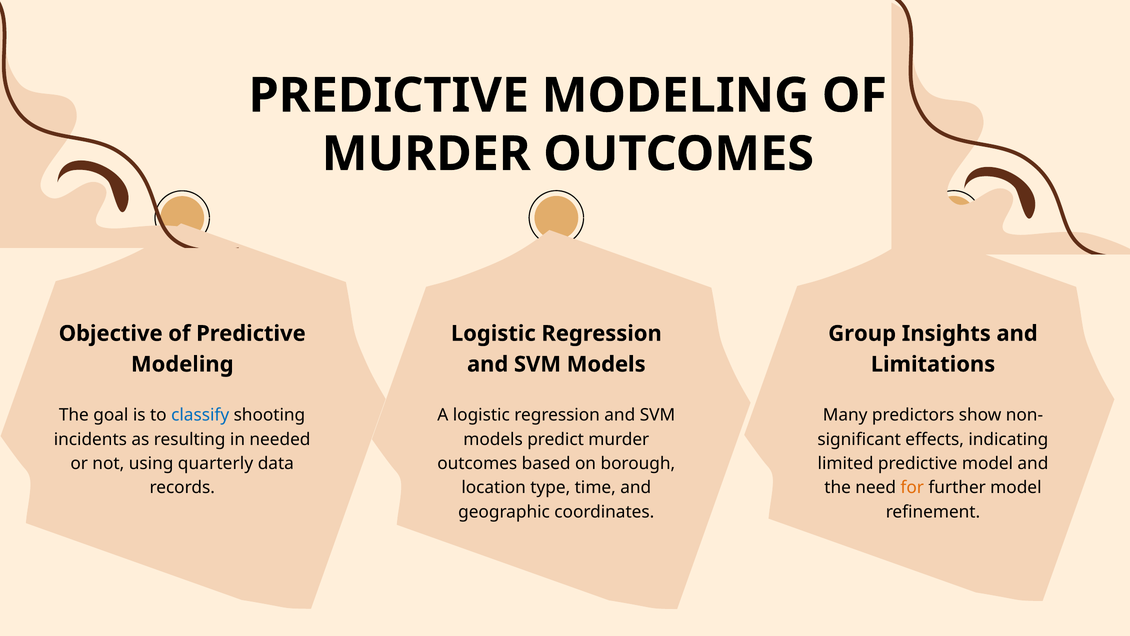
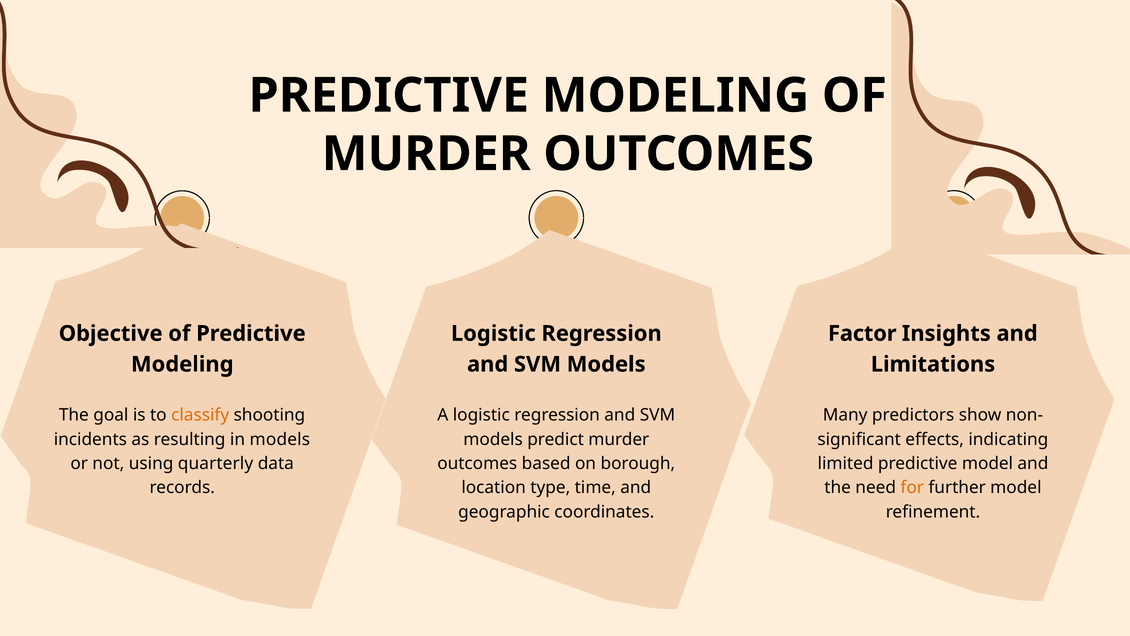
Group: Group -> Factor (862, 333)
classify colour: blue -> orange (200, 415)
in needed: needed -> models (280, 439)
